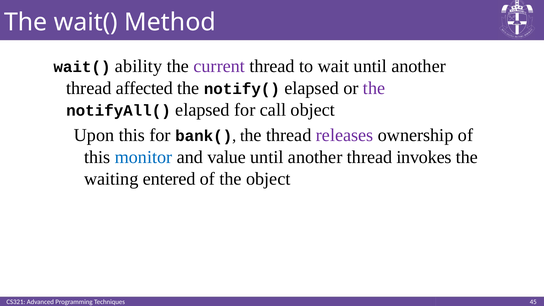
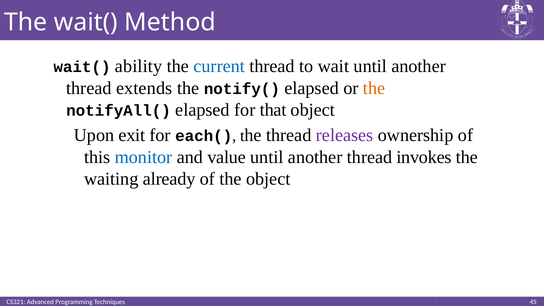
current colour: purple -> blue (219, 66)
affected: affected -> extends (144, 88)
the colour: purple -> orange (374, 88)
call: call -> that (273, 110)
Upon this: this -> exit (132, 135)
bank(: bank( -> each( (204, 136)
entered: entered -> already (169, 179)
